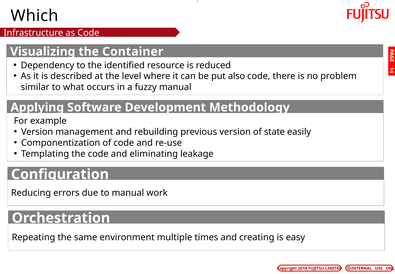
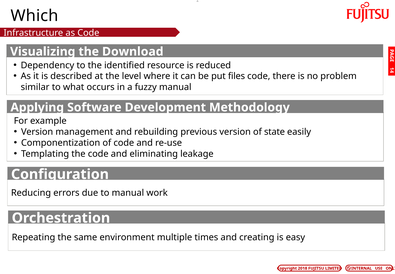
Container: Container -> Download (133, 51)
also: also -> files (237, 76)
